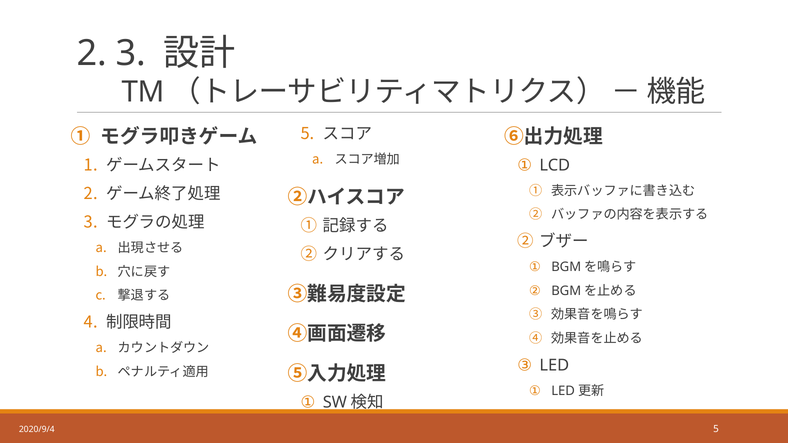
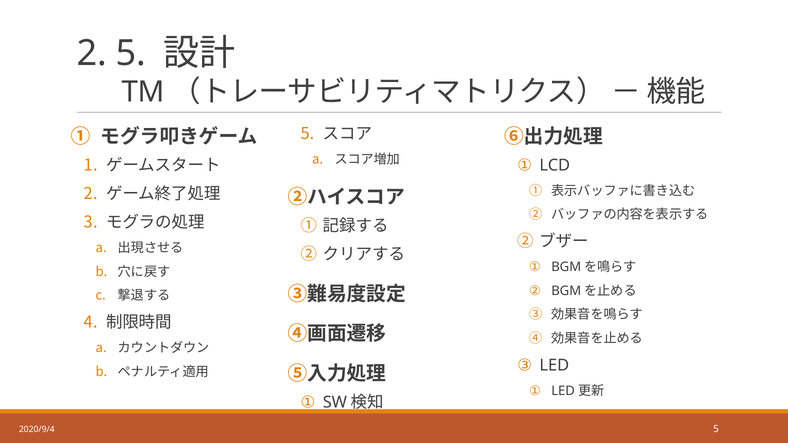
2 3: 3 -> 5 (131, 53)
